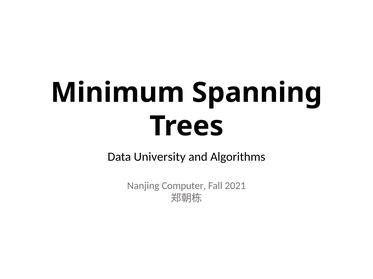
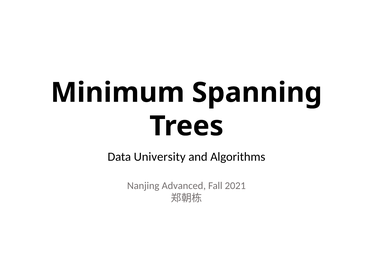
Computer: Computer -> Advanced (184, 186)
